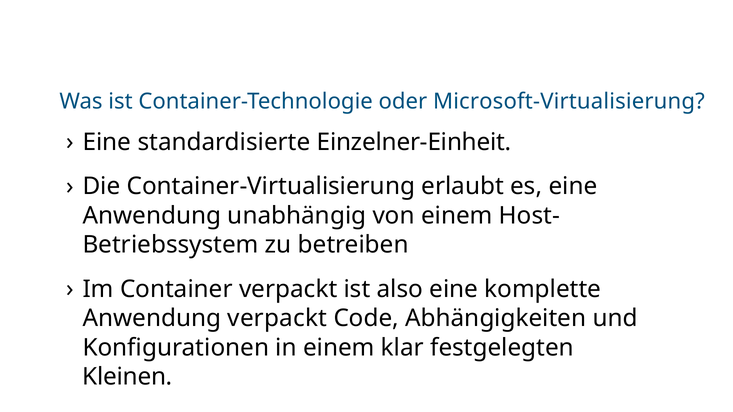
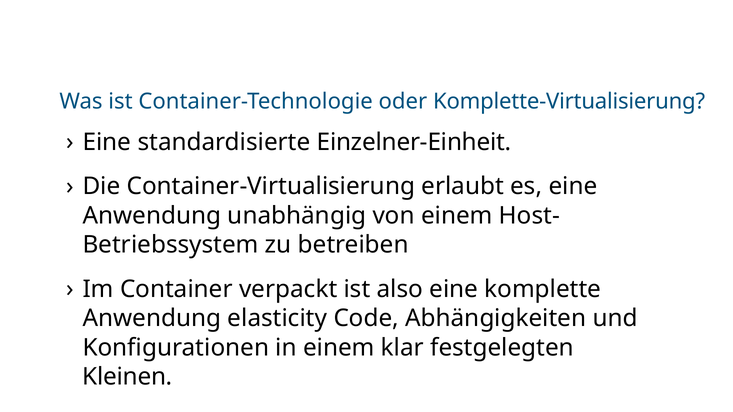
Microsoft-Virtualisierung: Microsoft-Virtualisierung -> Komplette-Virtualisierung (569, 101)
Anwendung verpackt: verpackt -> elasticity (277, 319)
